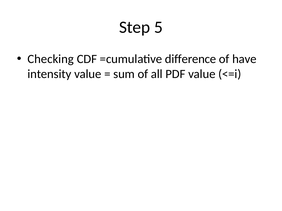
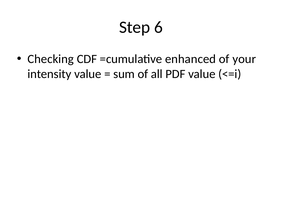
5: 5 -> 6 (158, 27)
difference: difference -> enhanced (190, 59)
have: have -> your (244, 59)
